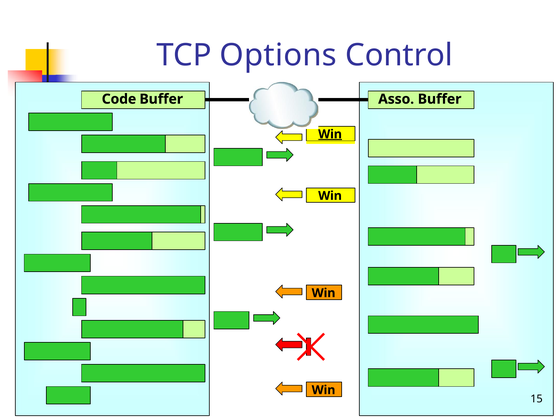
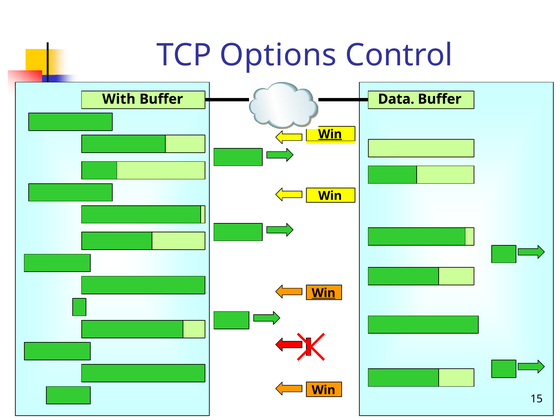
Code: Code -> With (119, 99)
Asso: Asso -> Data (396, 99)
Win underline: none -> present (324, 293)
